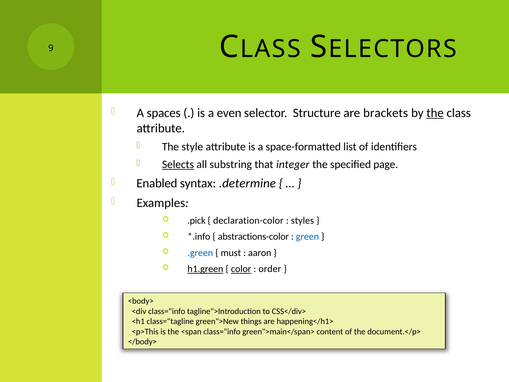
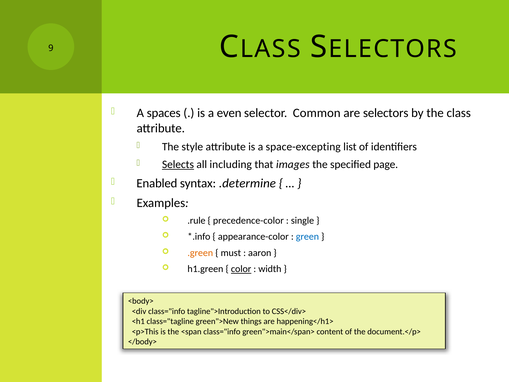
Structure: Structure -> Common (317, 113)
brackets: brackets -> selectors (386, 113)
the underline: present -> none (435, 113)
space-formatted: space-formatted -> space-excepting (303, 147)
substring: substring -> including (231, 164)
integer: integer -> images (293, 164)
.pick: .pick -> .rule (196, 220)
declaration-color: declaration-color -> precedence-color (248, 220)
styles: styles -> single (302, 220)
abstractions-color: abstractions-color -> appearance-color (253, 237)
.green colour: blue -> orange (200, 253)
h1.green underline: present -> none (205, 269)
order: order -> width (270, 269)
